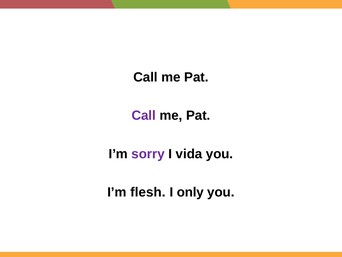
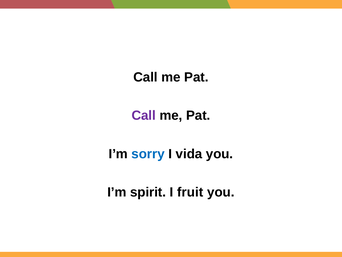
sorry colour: purple -> blue (148, 154)
flesh: flesh -> spirit (148, 192)
only: only -> fruit (190, 192)
